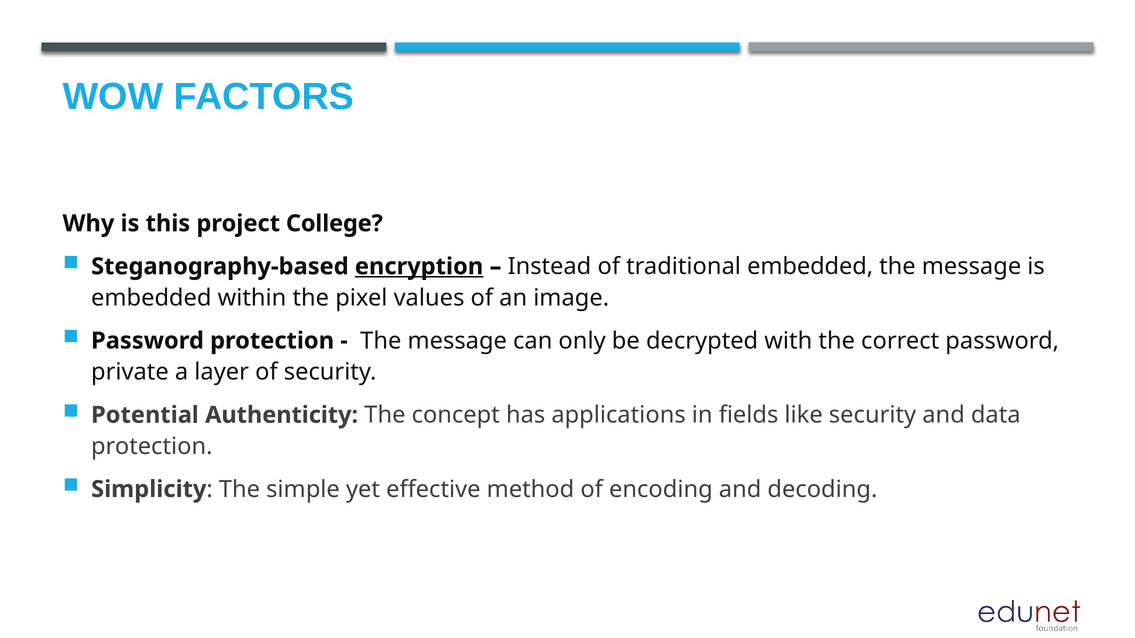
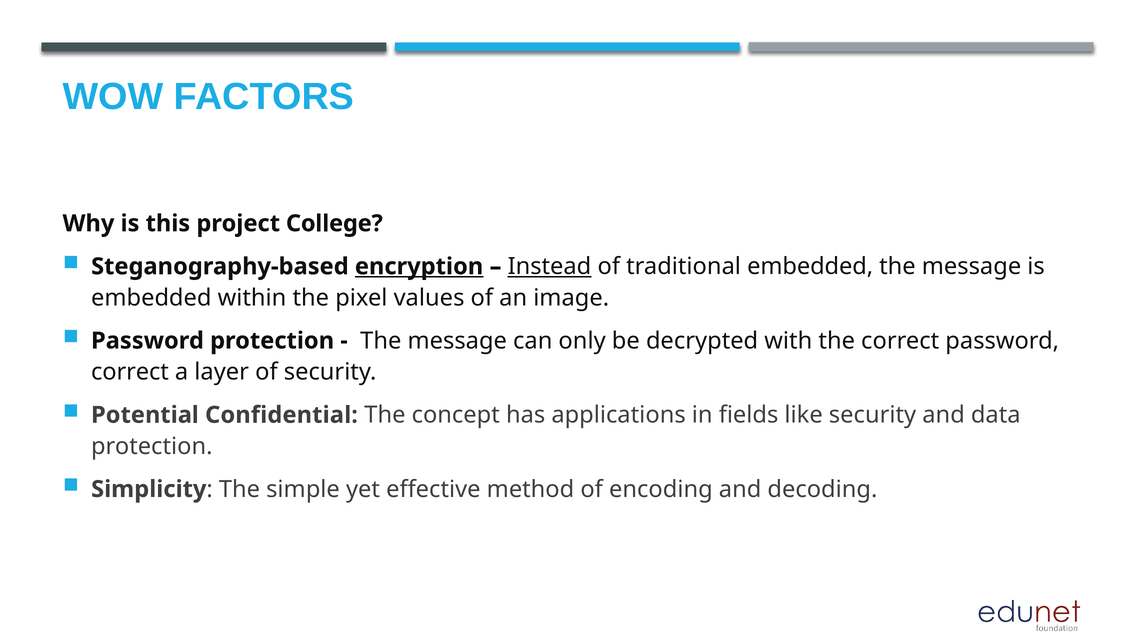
Instead underline: none -> present (549, 267)
private: private -> correct (130, 372)
Authenticity: Authenticity -> Confidential (282, 415)
